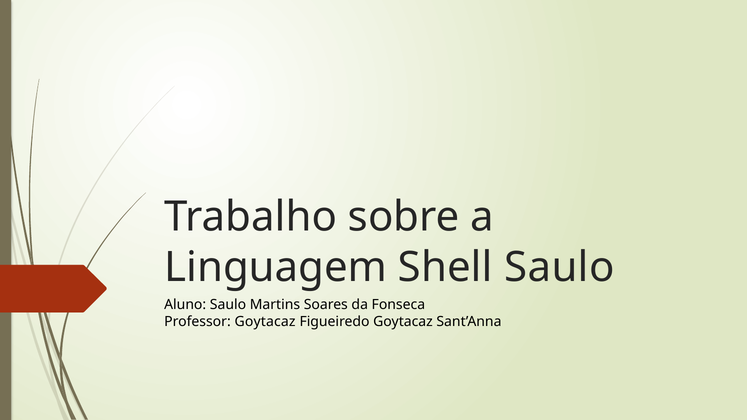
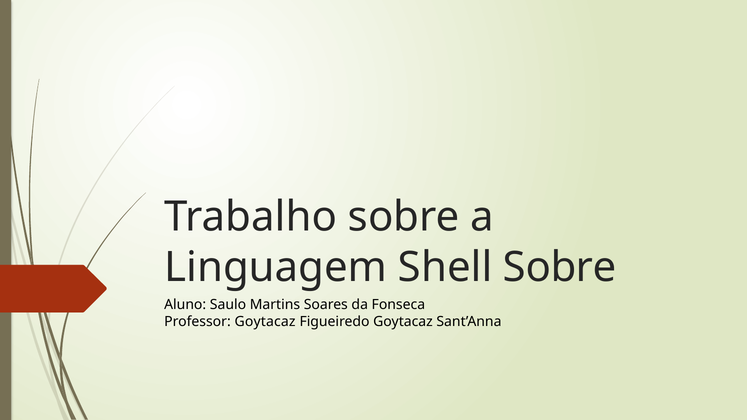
Shell Saulo: Saulo -> Sobre (560, 268)
